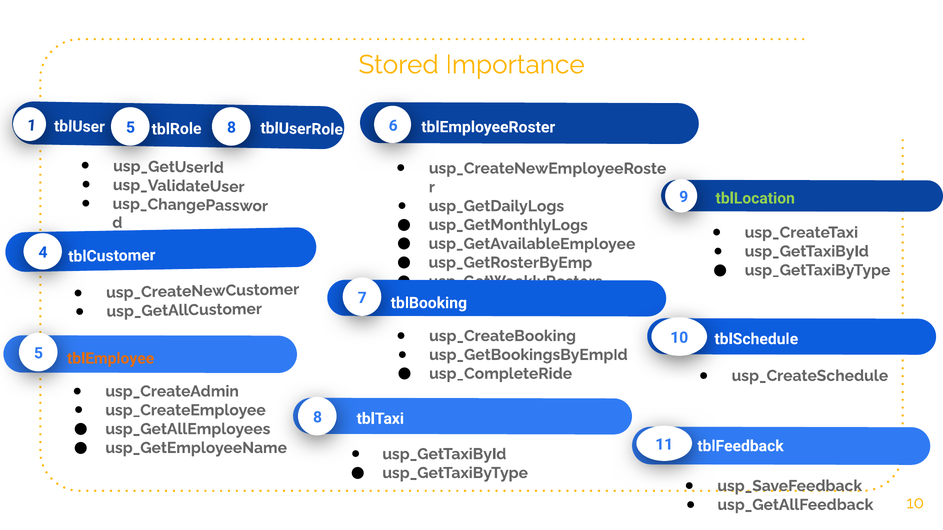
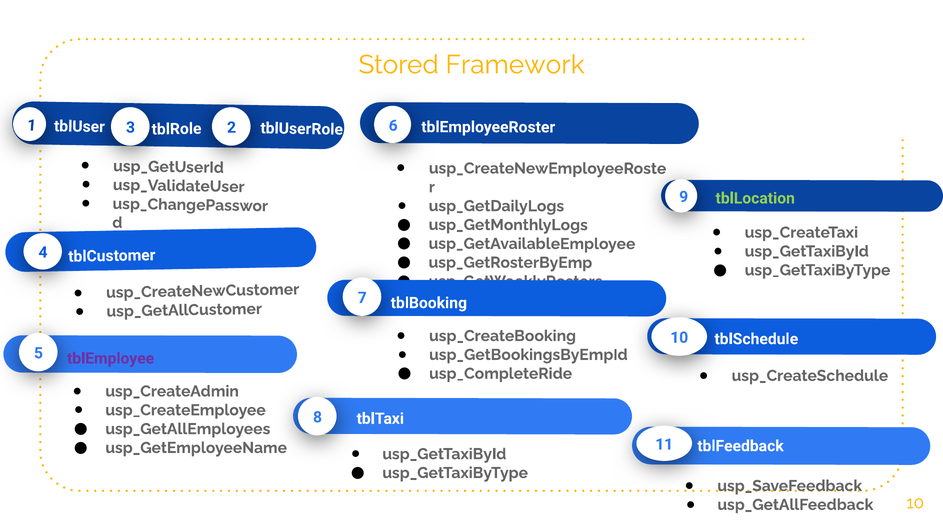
Importance: Importance -> Framework (515, 65)
5: 5 -> 3 (131, 128)
8: 8 -> 2 (231, 128)
tblEmployee colour: orange -> purple (111, 359)
